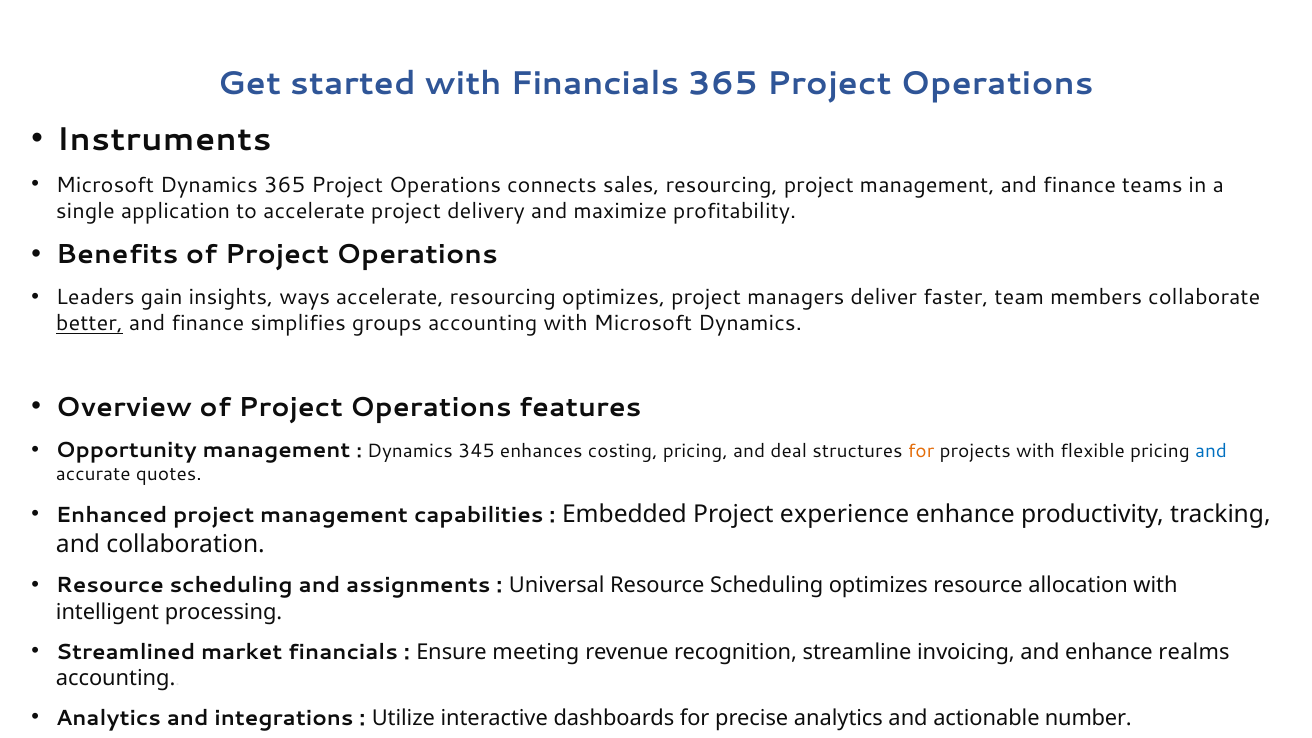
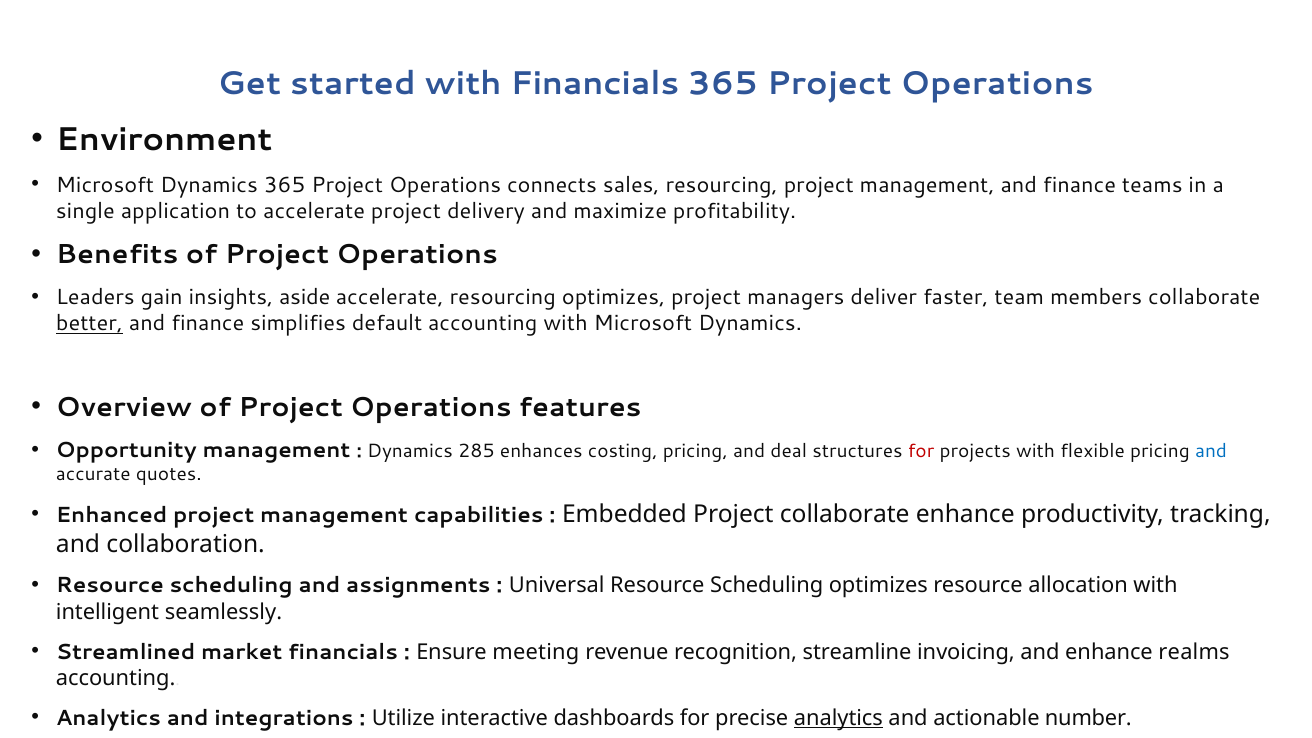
Instruments: Instruments -> Environment (164, 139)
ways: ways -> aside (305, 298)
groups: groups -> default (387, 324)
345: 345 -> 285 (476, 451)
for colour: orange -> red (921, 451)
Project experience: experience -> collaborate (845, 515)
processing: processing -> seamlessly (223, 612)
analytics underline: none -> present (838, 718)
